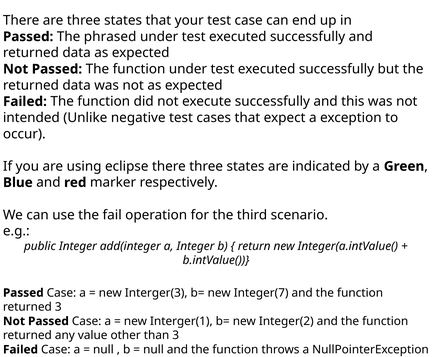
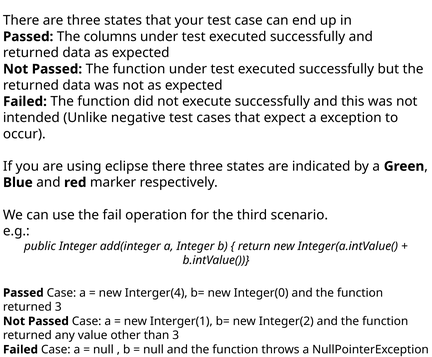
phrased: phrased -> columns (110, 37)
Interger(3: Interger(3 -> Interger(4 (156, 293)
Integer(7: Integer(7 -> Integer(0 (261, 293)
